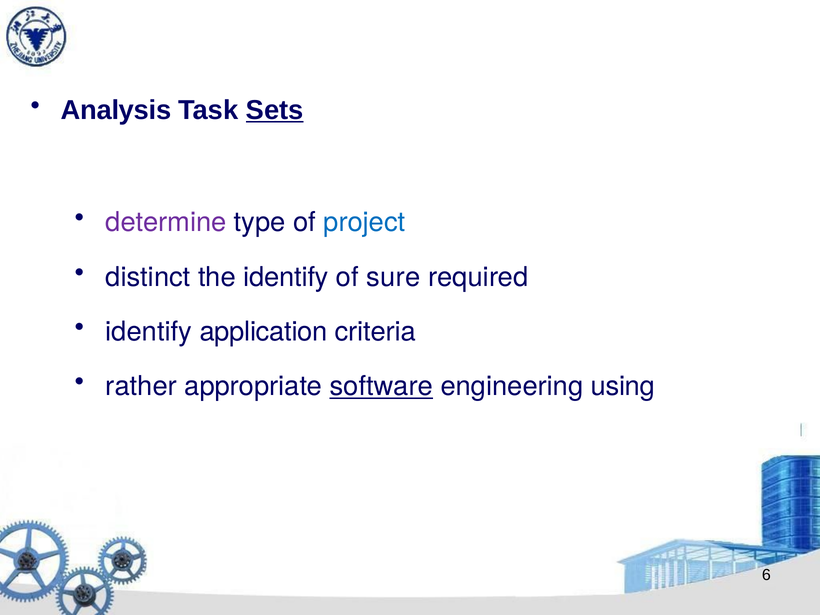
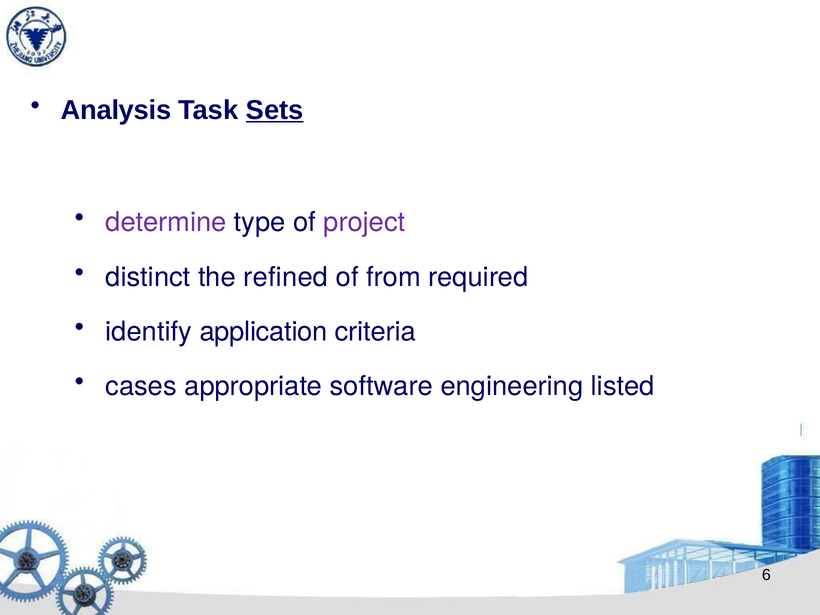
project colour: blue -> purple (364, 222)
the identify: identify -> refined (286, 277)
sure: sure -> from (394, 277)
rather: rather -> cases (141, 386)
software underline: present -> none (381, 386)
using: using -> listed (623, 386)
